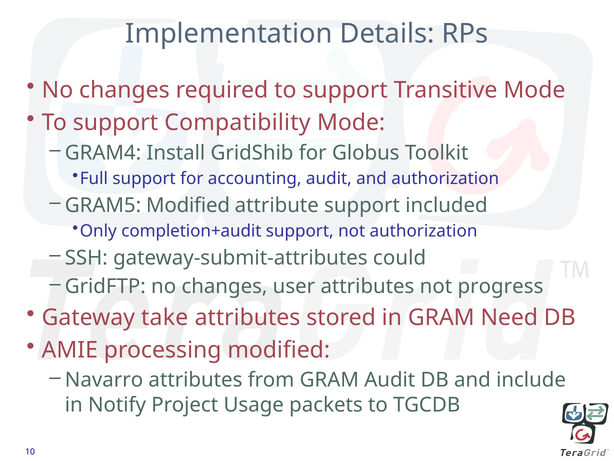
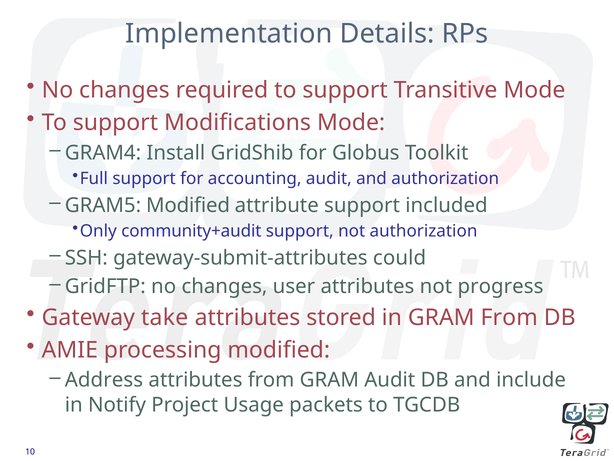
Compatibility: Compatibility -> Modifications (238, 123)
completion+audit: completion+audit -> community+audit (191, 231)
GRAM Need: Need -> From (509, 317)
Navarro: Navarro -> Address (104, 380)
